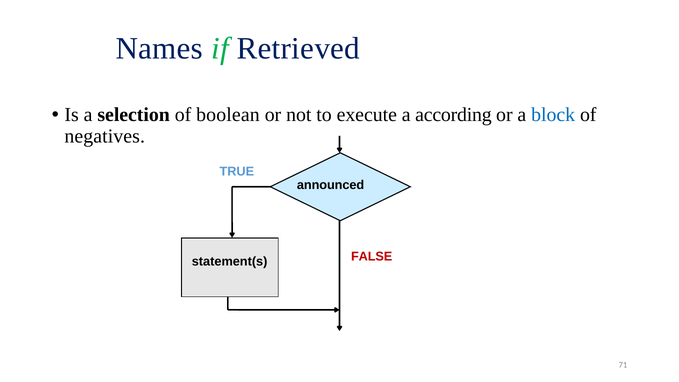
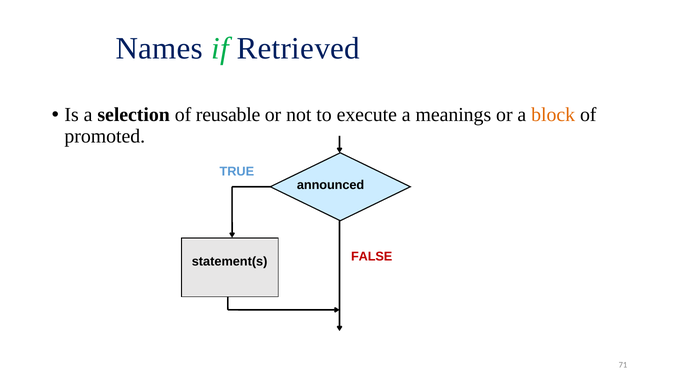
boolean: boolean -> reusable (228, 115)
according: according -> meanings (453, 115)
block colour: blue -> orange (553, 115)
negatives: negatives -> promoted (105, 136)
